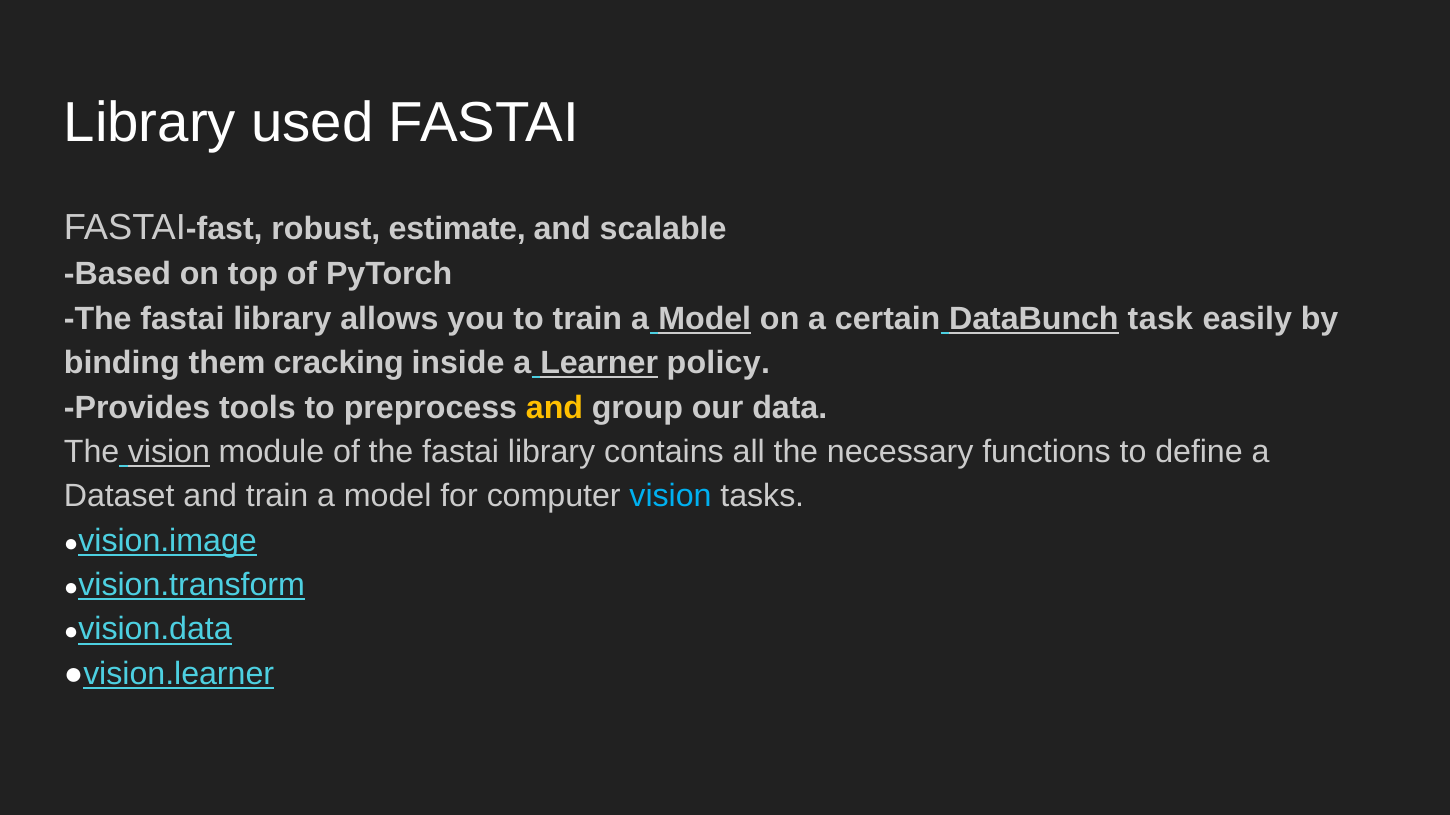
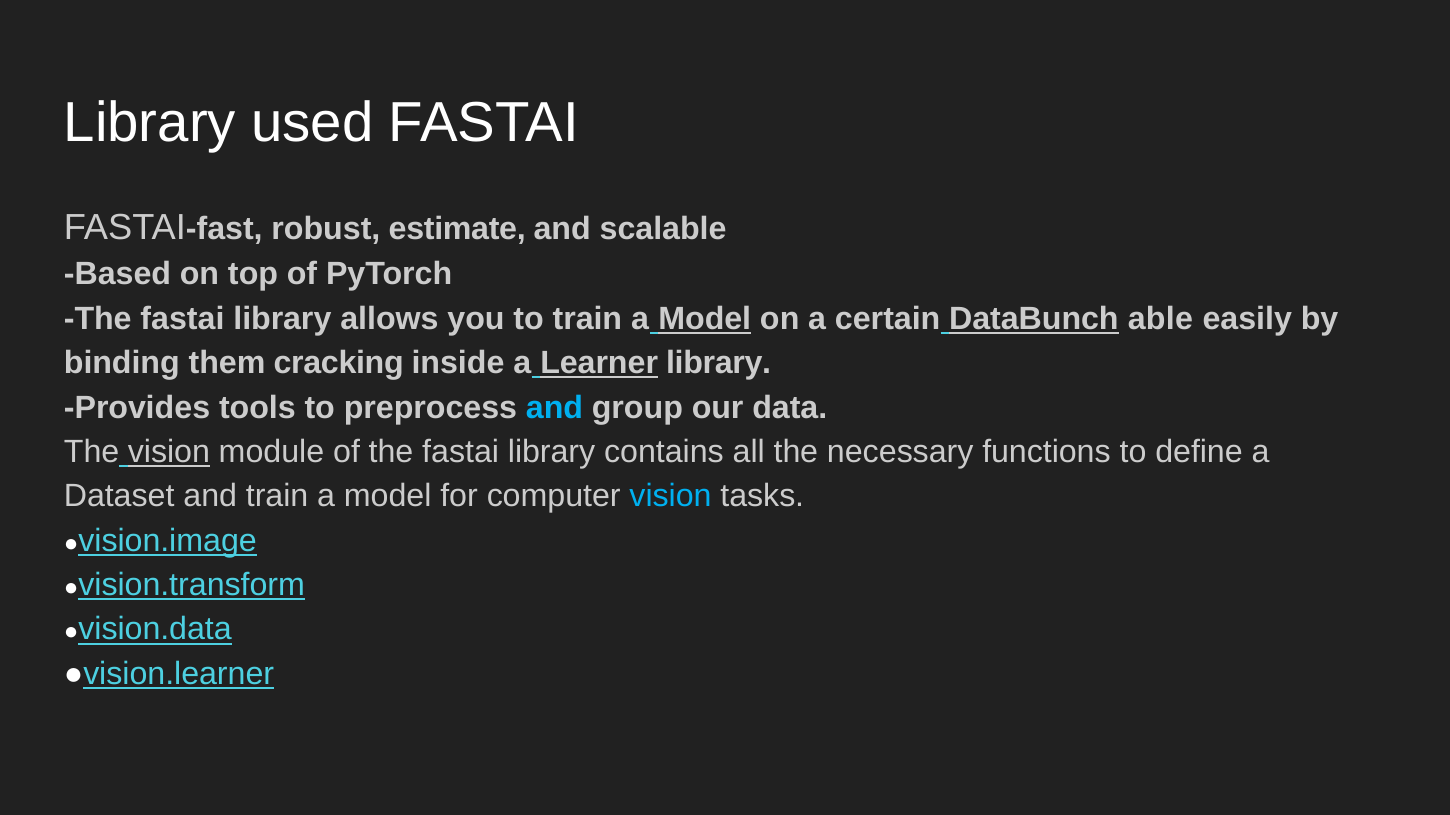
task: task -> able (1160, 319)
Learner policy: policy -> library (719, 363)
and colour: yellow -> light blue (555, 408)
